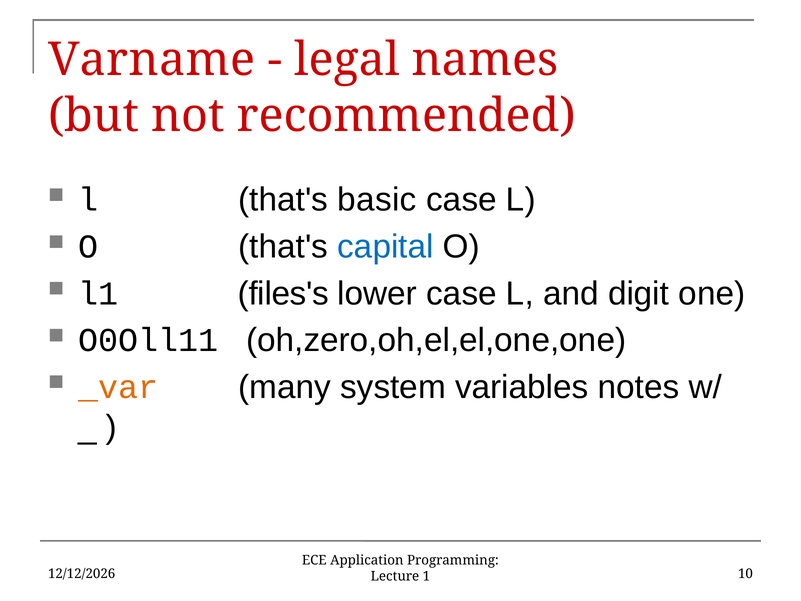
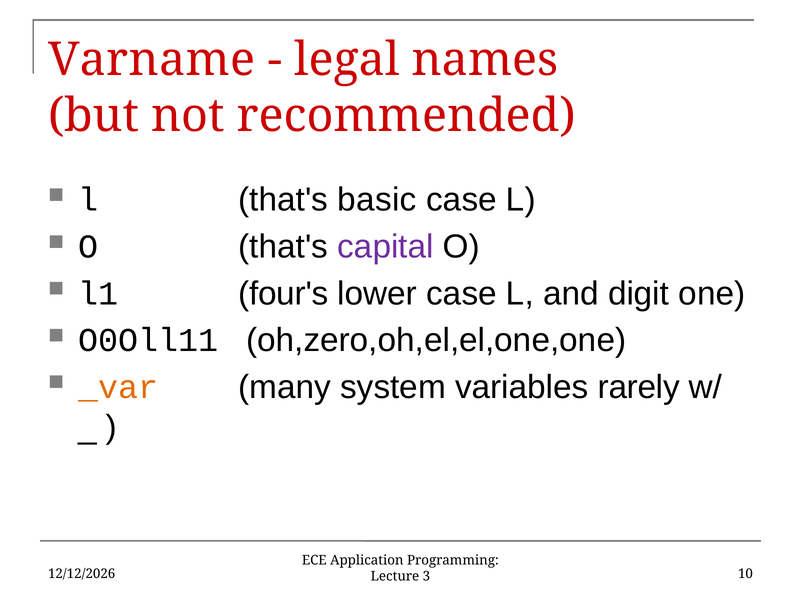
capital colour: blue -> purple (386, 247)
files's: files's -> four's (283, 293)
notes: notes -> rarely (639, 387)
1: 1 -> 3 (426, 576)
